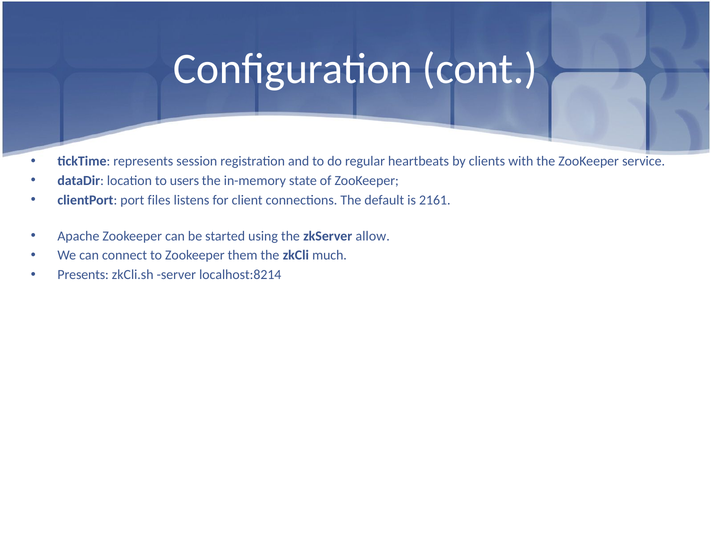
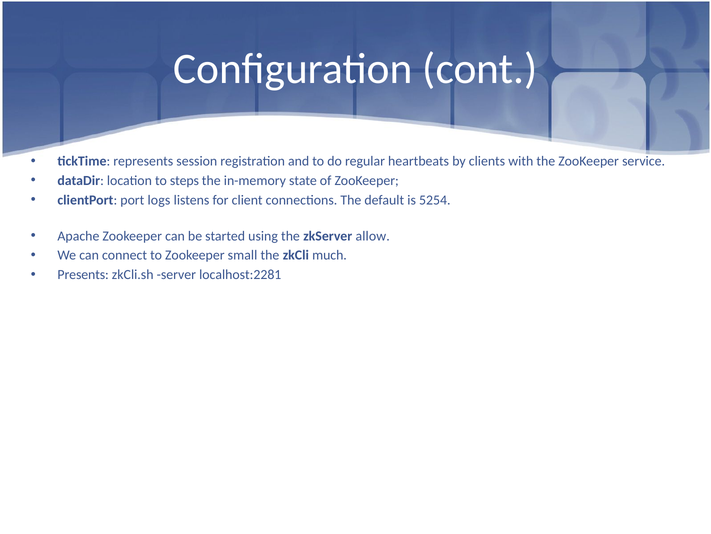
users: users -> steps (184, 180)
files: files -> logs (159, 200)
2161: 2161 -> 5254 (435, 200)
them: them -> small (243, 255)
localhost:8214: localhost:8214 -> localhost:2281 (240, 274)
